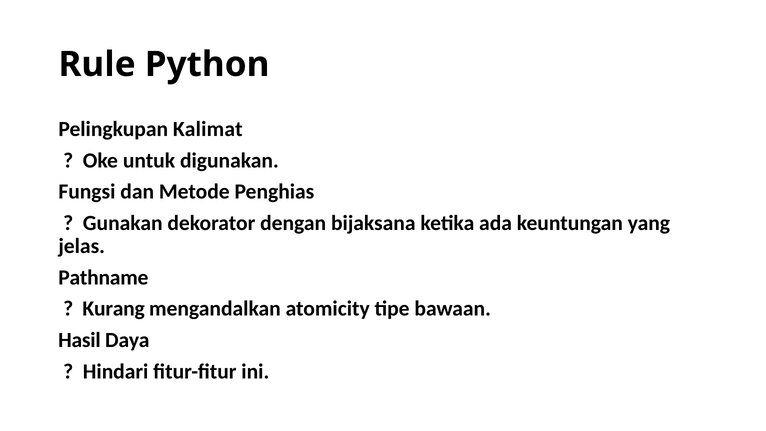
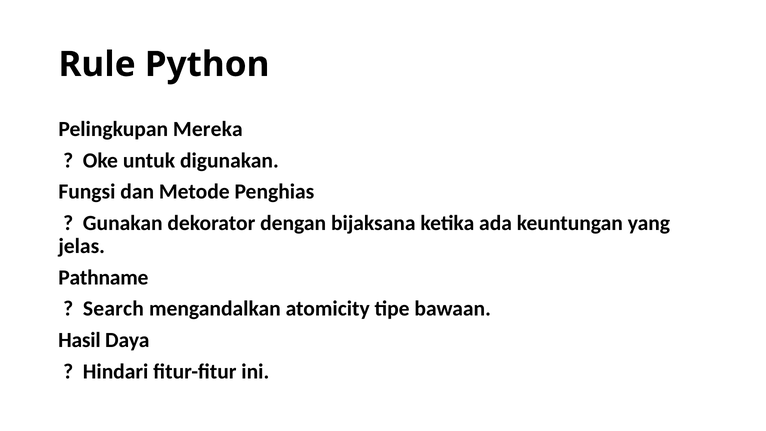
Kalimat: Kalimat -> Mereka (208, 129)
Kurang: Kurang -> Search (113, 309)
